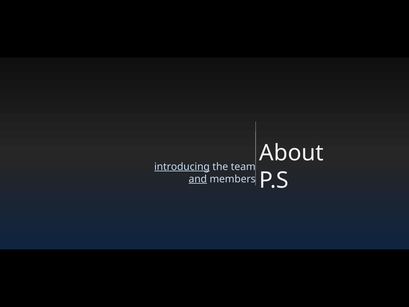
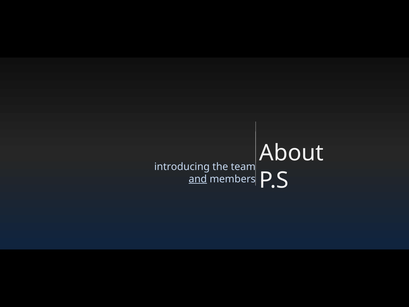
introducing underline: present -> none (182, 167)
